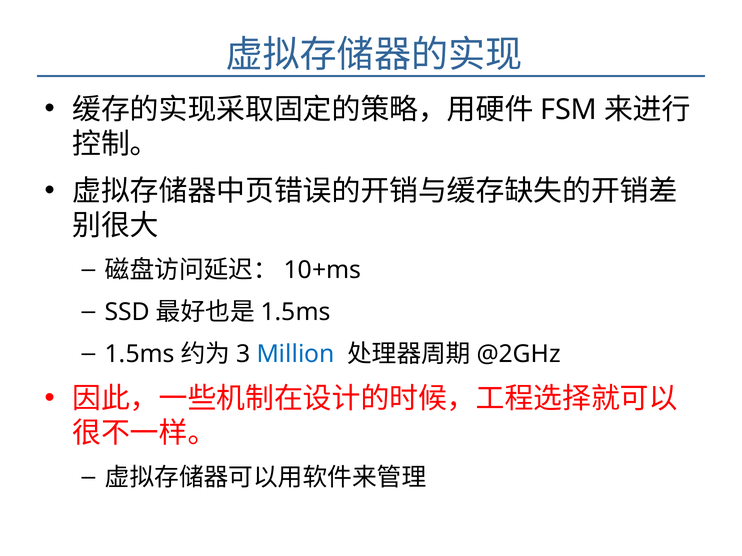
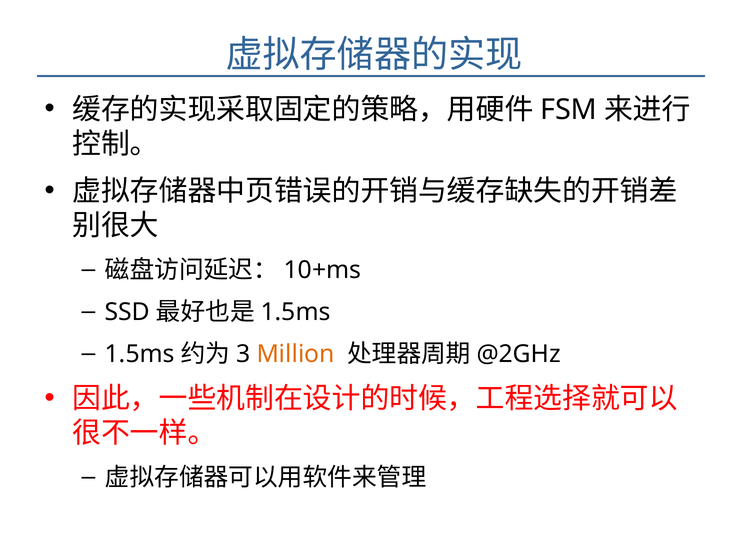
Million colour: blue -> orange (296, 354)
